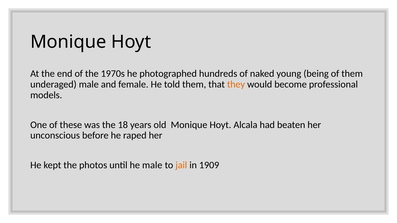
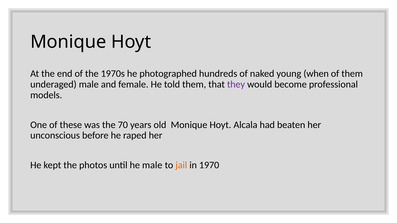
being: being -> when (316, 74)
they colour: orange -> purple (236, 85)
18: 18 -> 70 (123, 125)
1909: 1909 -> 1970 (209, 165)
